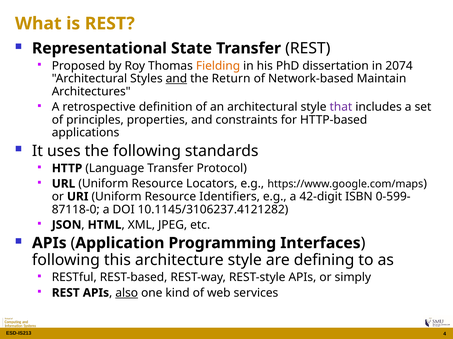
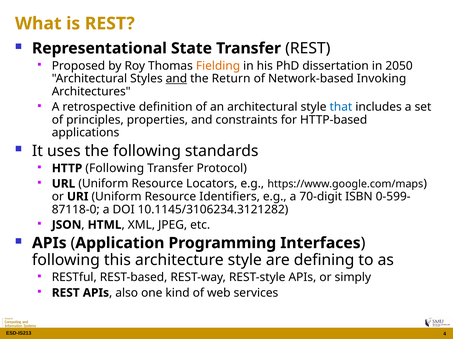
2074: 2074 -> 2050 (399, 66)
Maintain: Maintain -> Invoking (382, 79)
that colour: purple -> blue (341, 107)
HTTP Language: Language -> Following (115, 169)
42-digit: 42-digit -> 70-digit (321, 197)
10.1145/3106237.4121282: 10.1145/3106237.4121282 -> 10.1145/3106234.3121282 (213, 210)
also underline: present -> none (127, 293)
